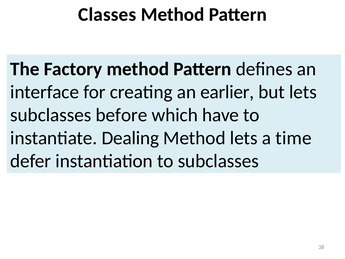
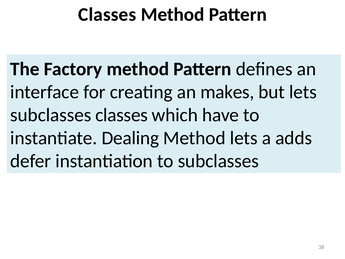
earlier: earlier -> makes (227, 92)
subclasses before: before -> classes (122, 115)
time: time -> adds (294, 138)
